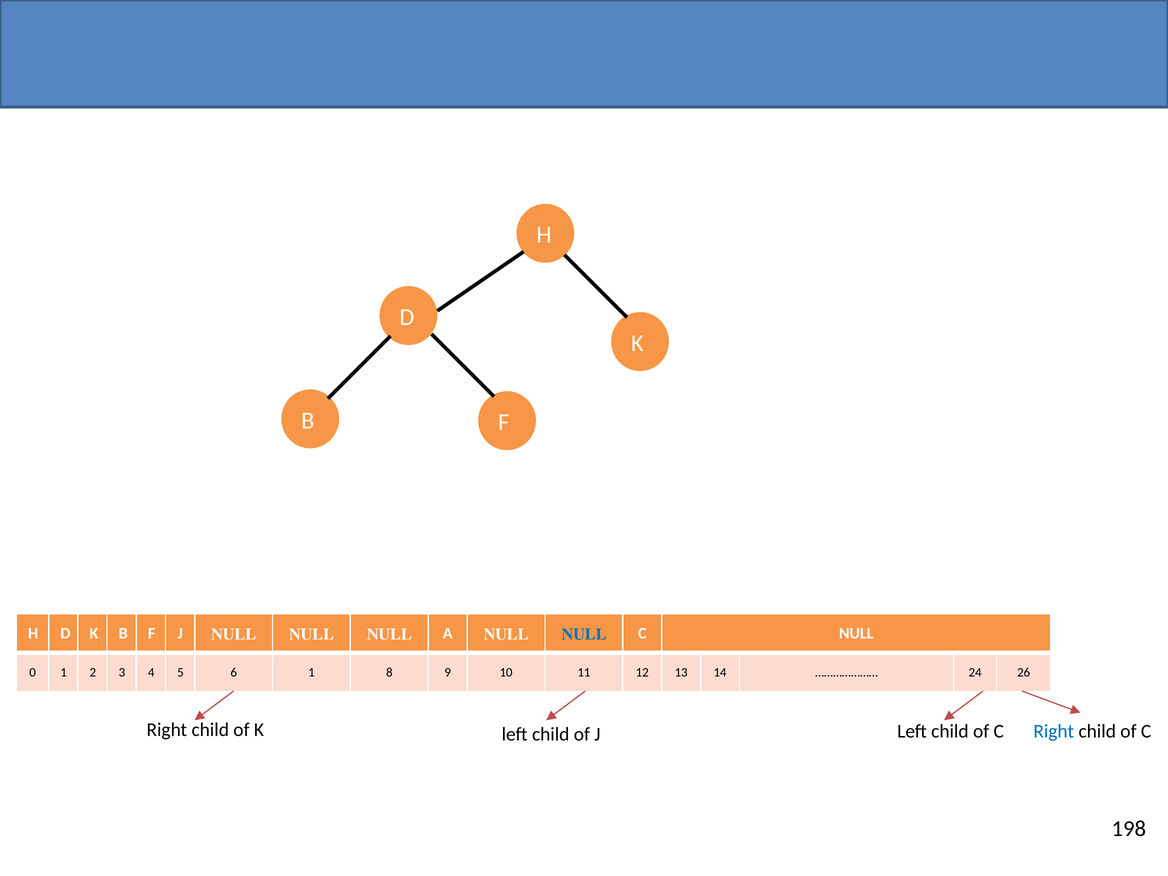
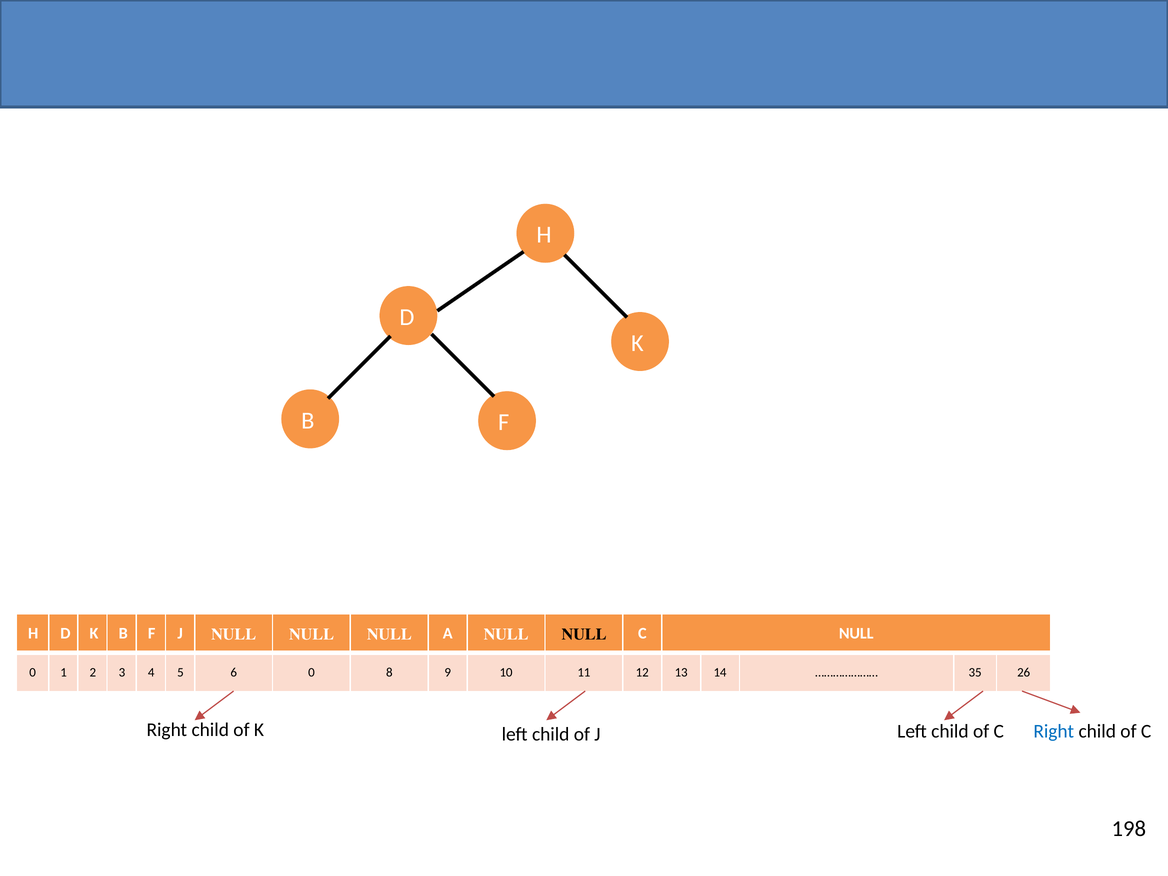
NULL colour: blue -> black (584, 634)
6 1: 1 -> 0 (312, 673)
24: 24 -> 35 (975, 673)
